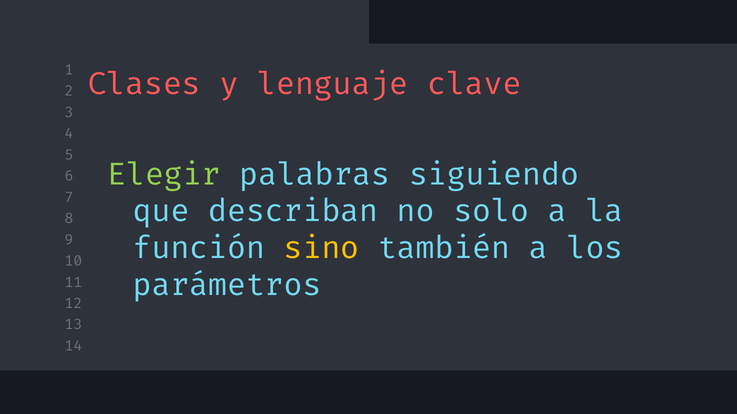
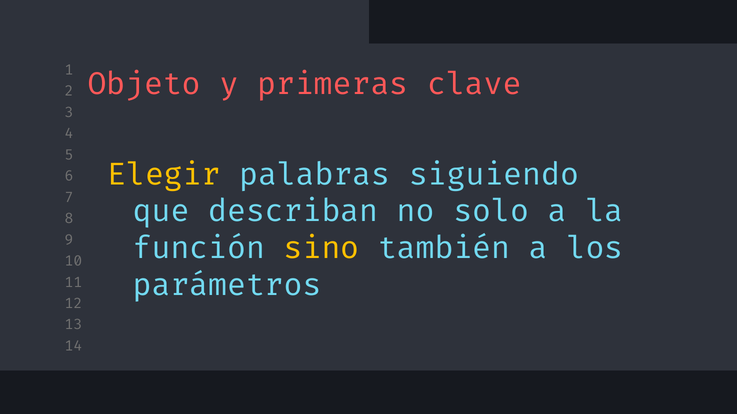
Clases: Clases -> Objeto (144, 84)
lenguaje: lenguaje -> primeras (333, 84)
Elegir colour: light green -> yellow (164, 175)
